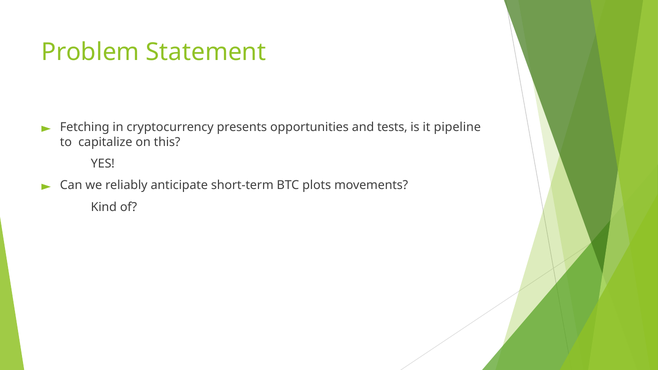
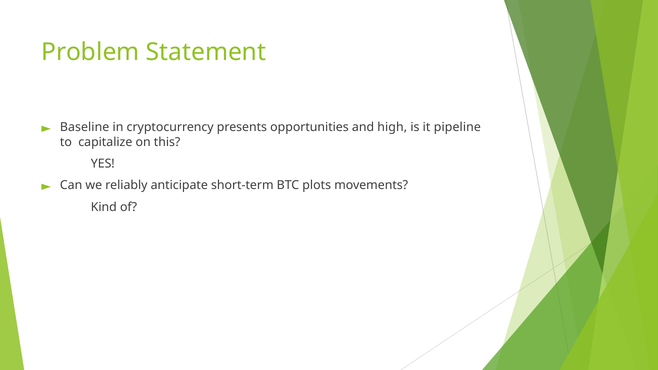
Fetching: Fetching -> Baseline (85, 127)
tests: tests -> high (392, 127)
